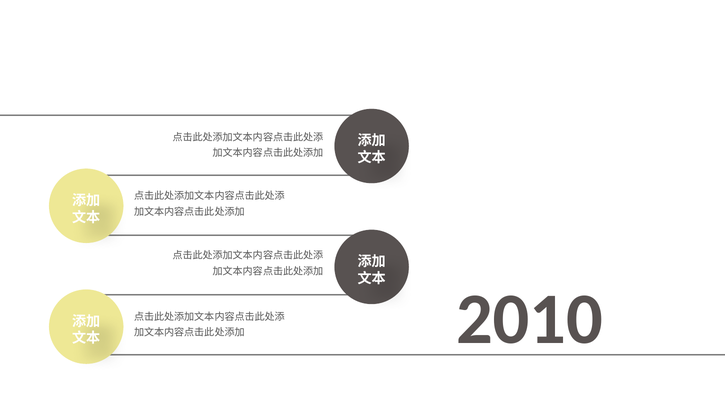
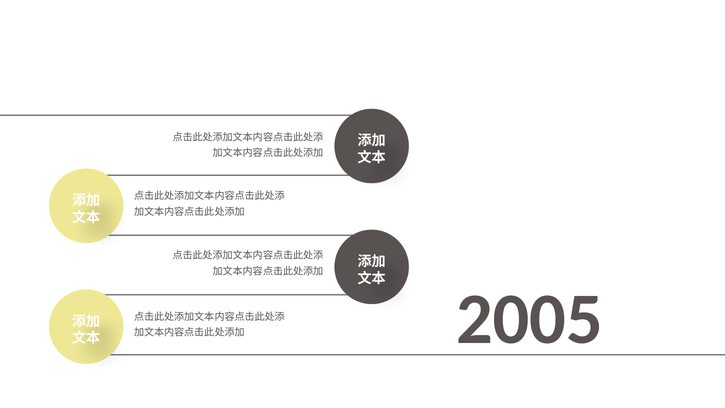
2010: 2010 -> 2005 (529, 319)
